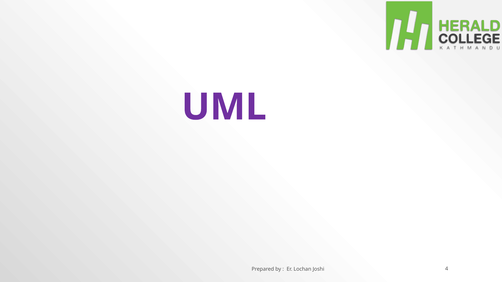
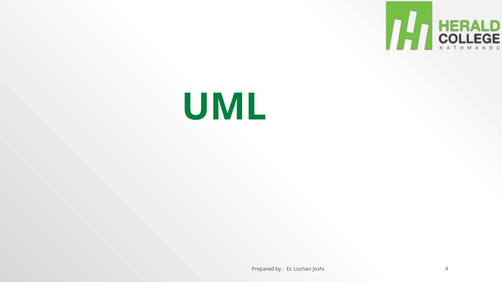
UML colour: purple -> green (224, 107)
